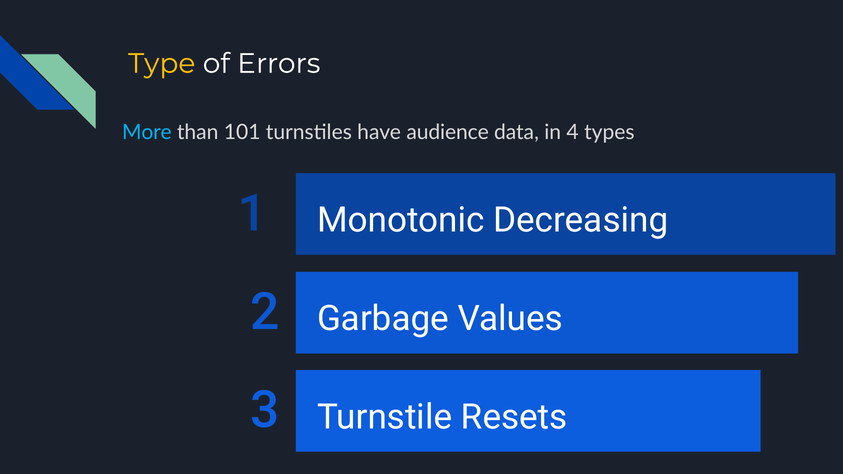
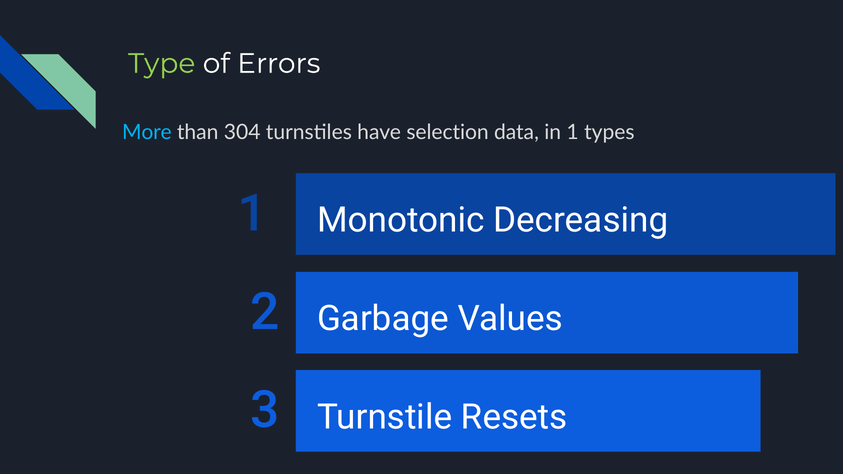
Type colour: yellow -> light green (162, 64)
101: 101 -> 304 (242, 132)
audience: audience -> selection (448, 132)
in 4: 4 -> 1 (573, 132)
